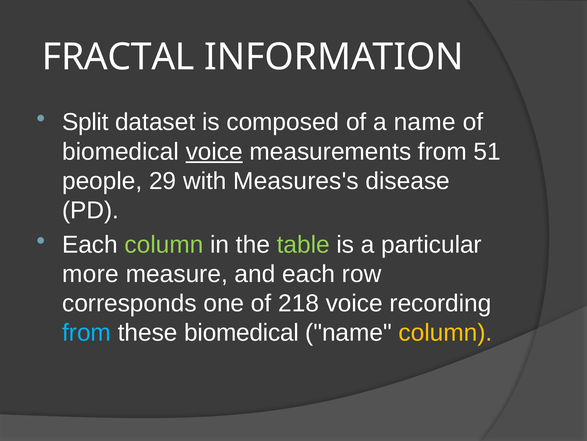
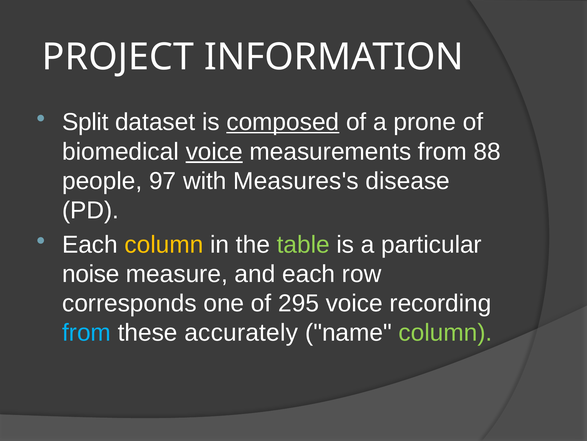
FRACTAL: FRACTAL -> PROJECT (118, 57)
composed underline: none -> present (283, 122)
a name: name -> prone (425, 122)
51: 51 -> 88 (487, 151)
29: 29 -> 97 (163, 181)
column colour: light green -> yellow (164, 244)
more: more -> noise (91, 274)
218: 218 -> 295 (299, 303)
these biomedical: biomedical -> accurately (241, 332)
column colour: yellow -> light green (445, 332)
